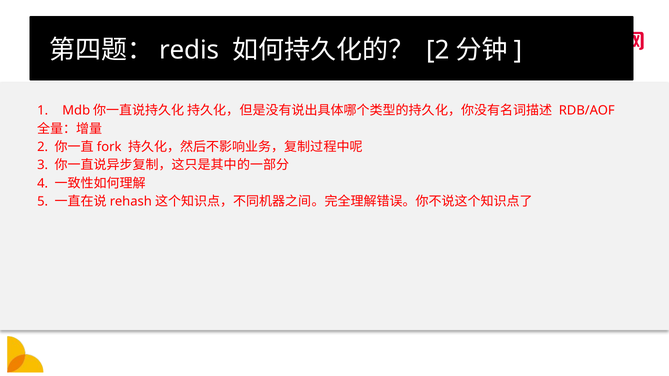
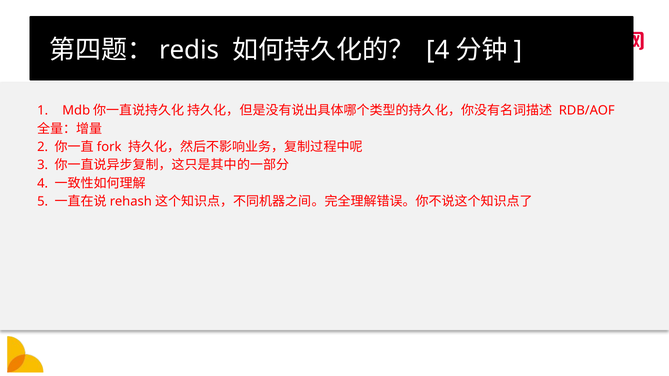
2: 2 -> 4 (438, 50)
